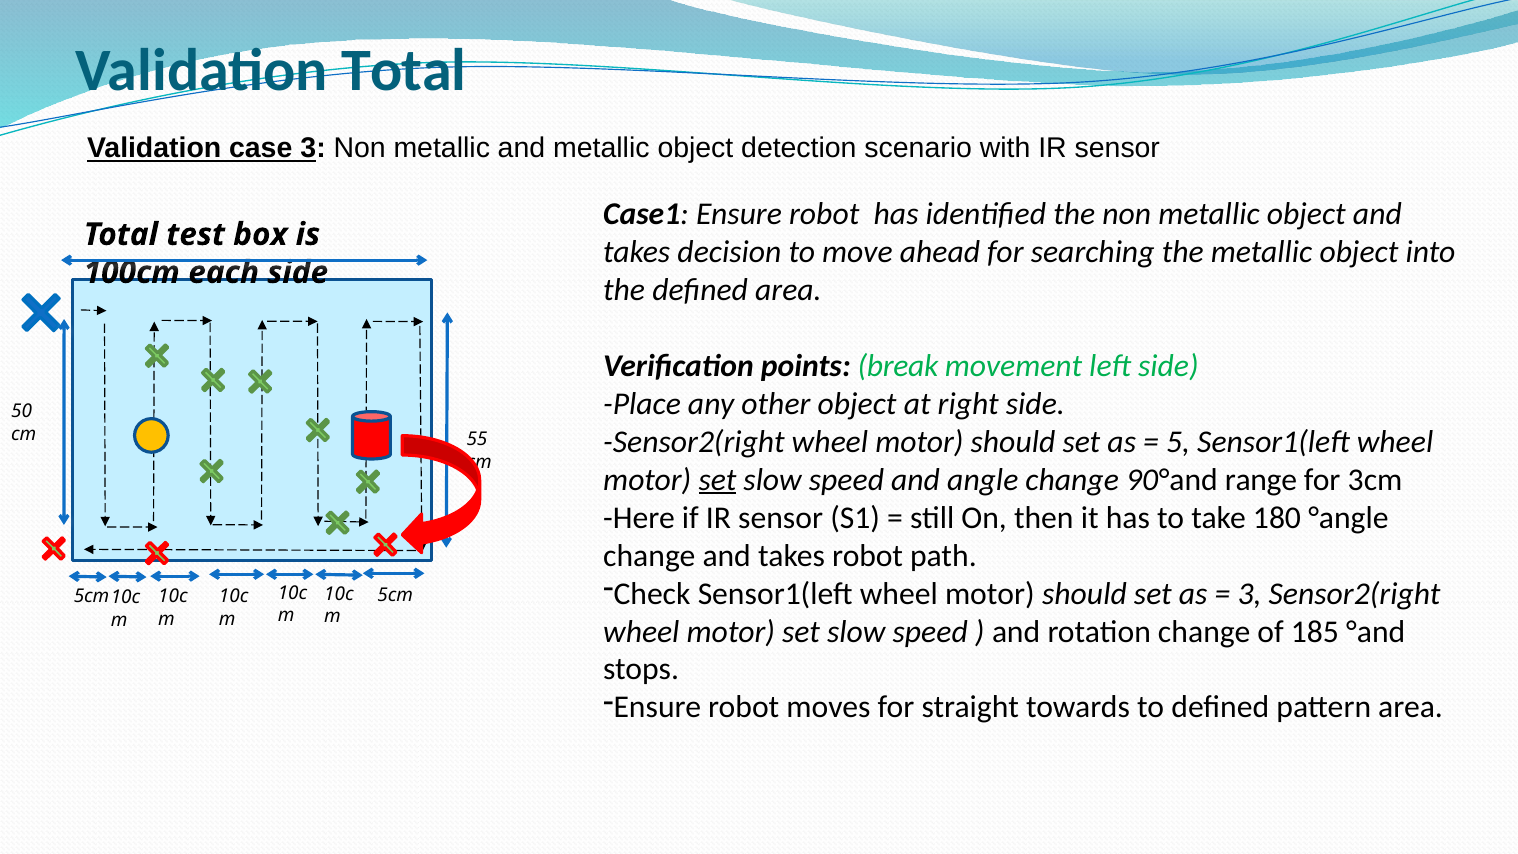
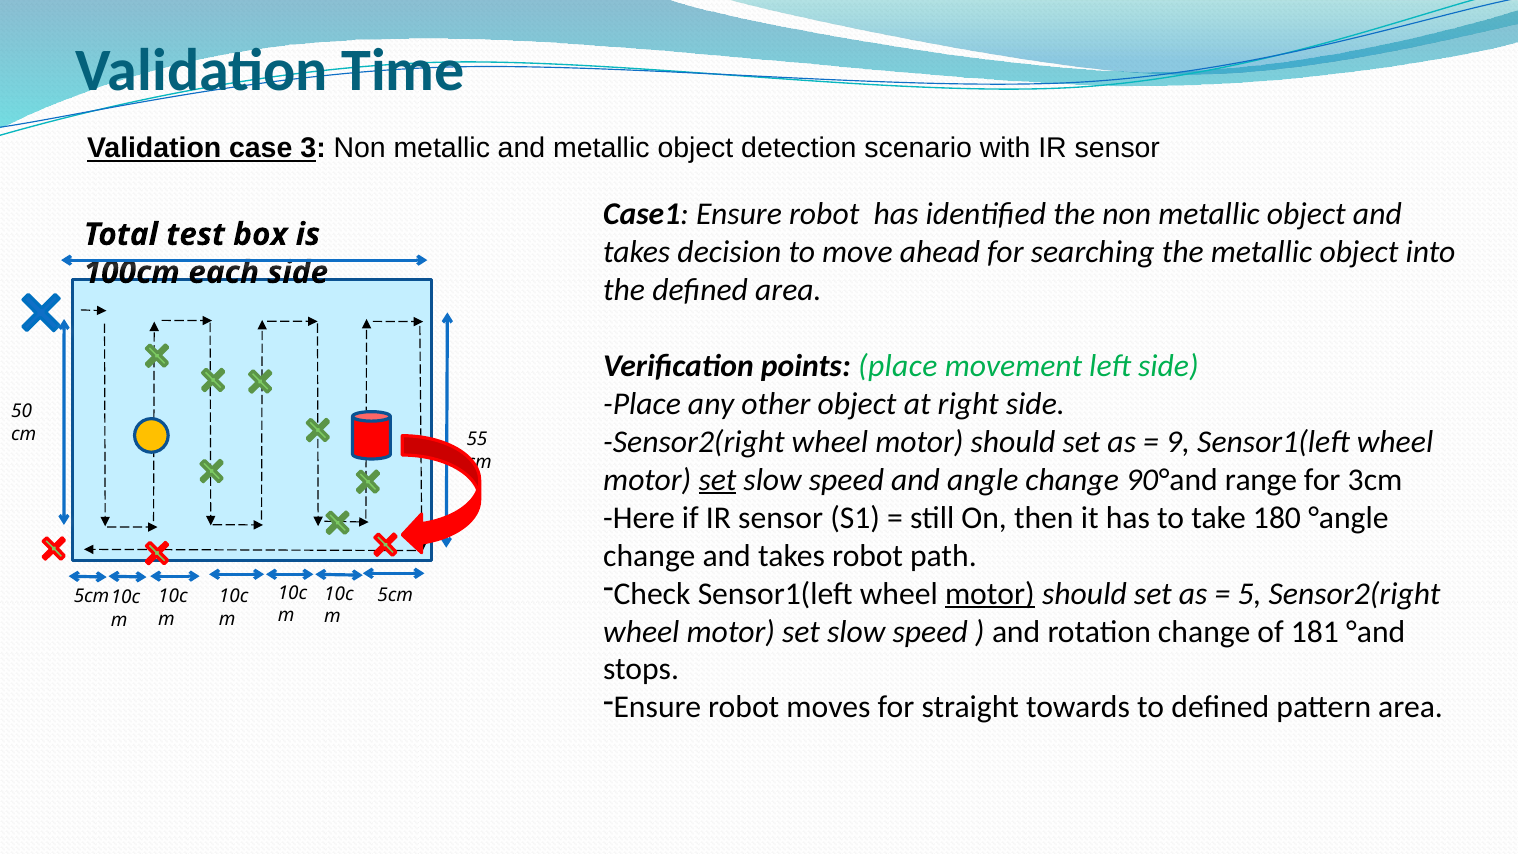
Validation Total: Total -> Time (403, 71)
points break: break -> place (898, 366)
5: 5 -> 9 (1178, 442)
motor underline: none -> present (990, 593)
3: 3 -> 5 (1250, 593)
185: 185 -> 181 (1315, 631)
